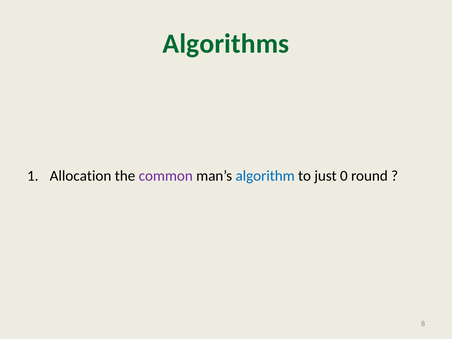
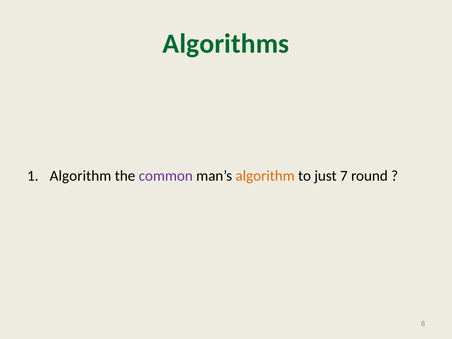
1 Allocation: Allocation -> Algorithm (81, 176)
algorithm colour: blue -> orange (265, 176)
0: 0 -> 7 (344, 176)
